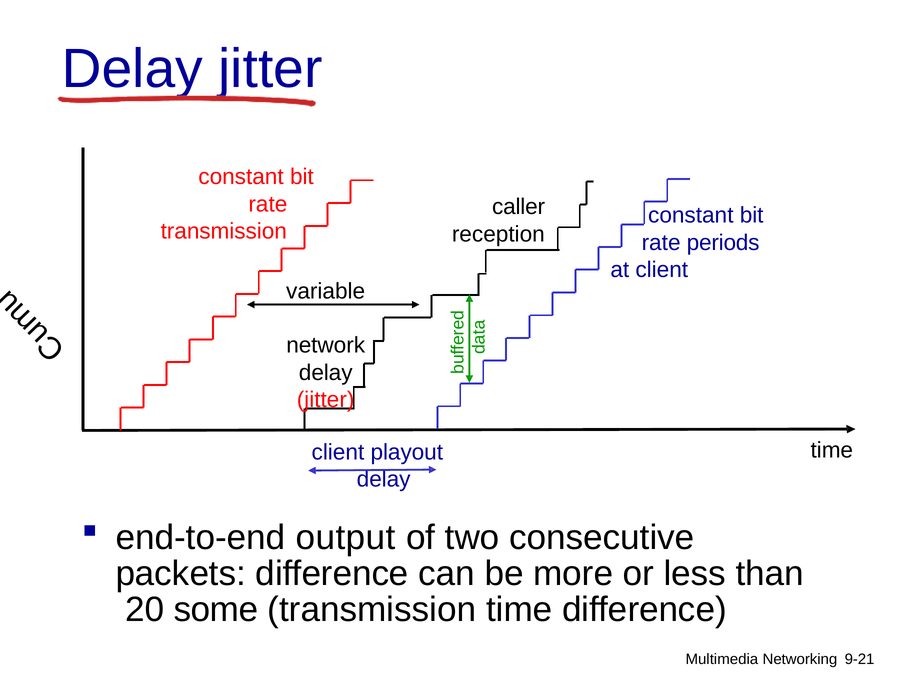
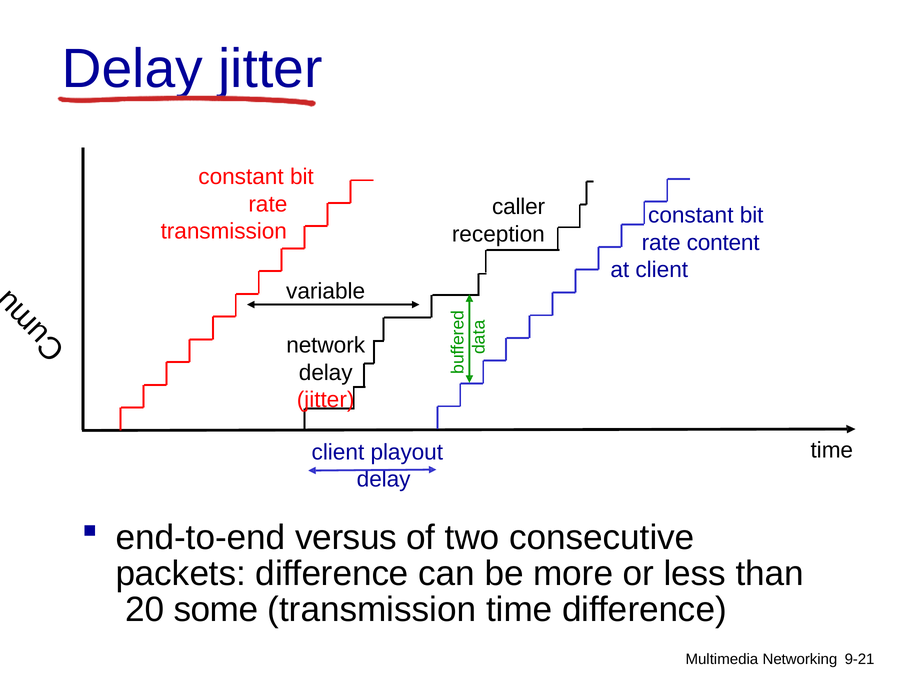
periods: periods -> content (723, 243)
output: output -> versus (346, 537)
